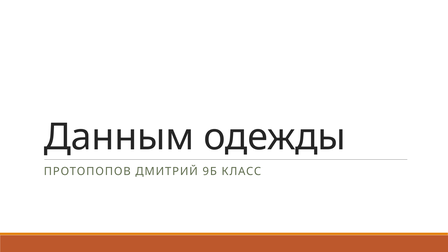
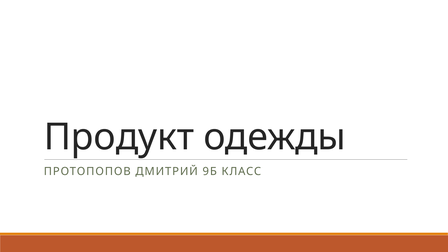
Данным: Данным -> Продукт (119, 137)
